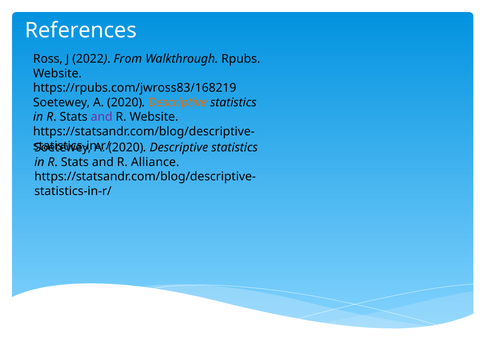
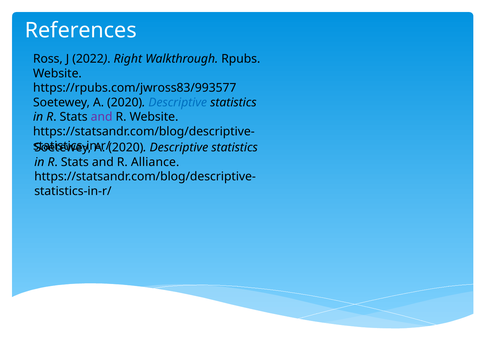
From: From -> Right (128, 59)
https://rpubs.com/jwross83/168219: https://rpubs.com/jwross83/168219 -> https://rpubs.com/jwross83/993577 (135, 88)
Descriptive colour: orange -> blue (178, 103)
